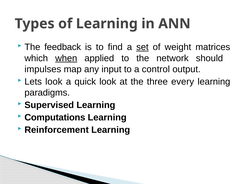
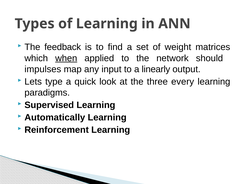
set underline: present -> none (142, 47)
control: control -> linearly (156, 69)
Lets look: look -> type (54, 82)
Computations: Computations -> Automatically (55, 117)
